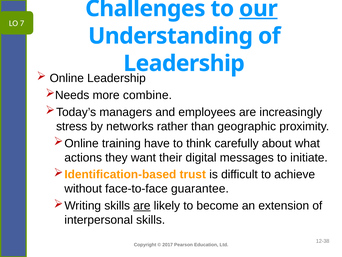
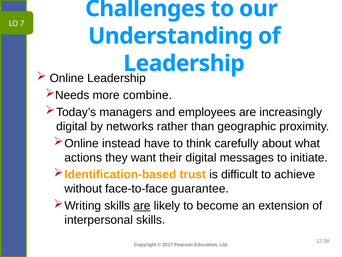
our underline: present -> none (258, 9)
stress: stress -> digital (72, 126)
training: training -> instead (121, 143)
